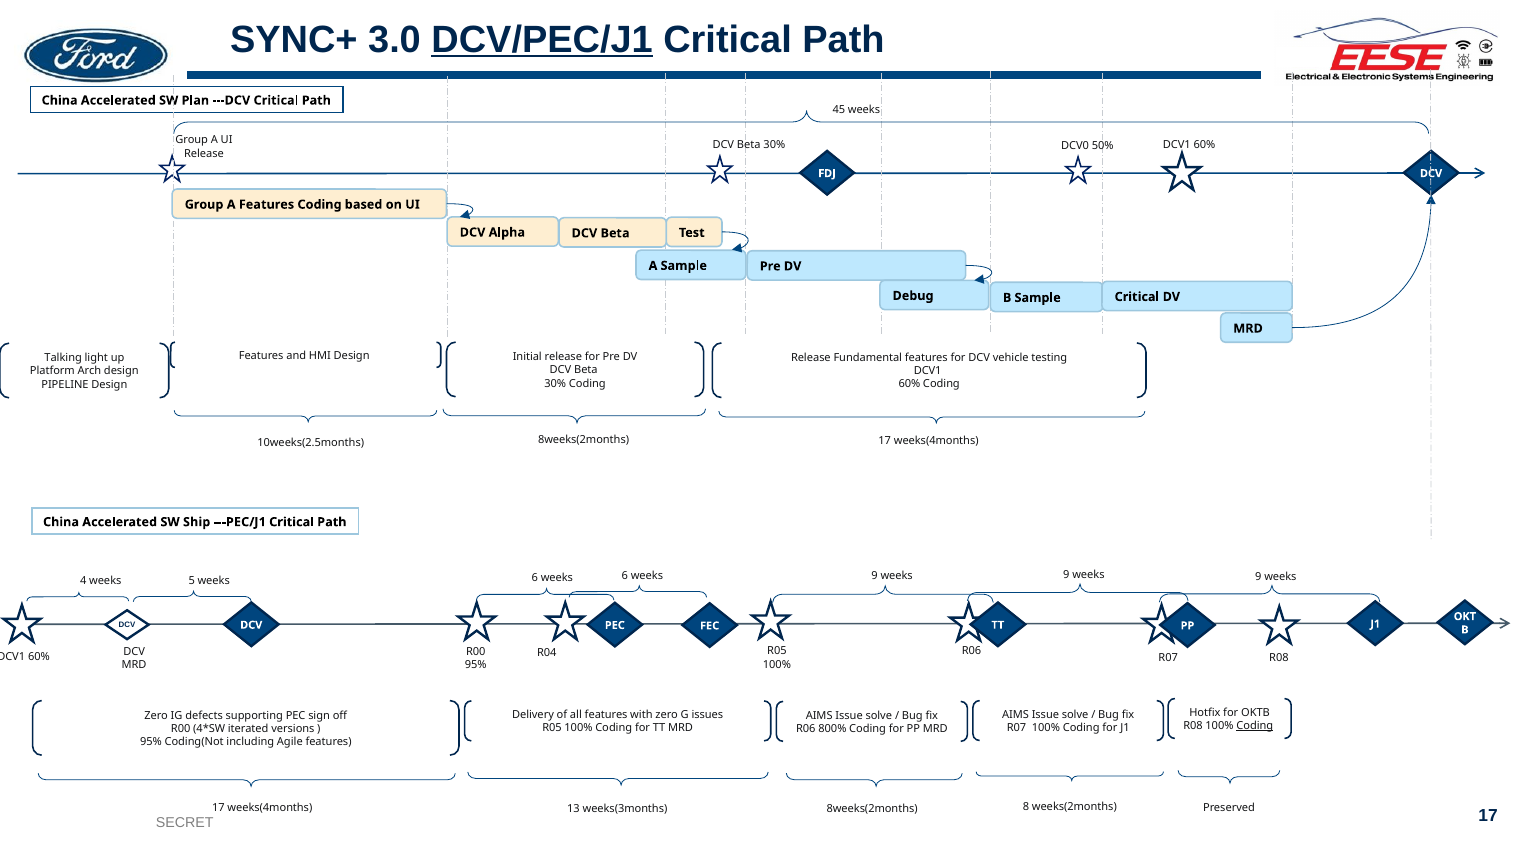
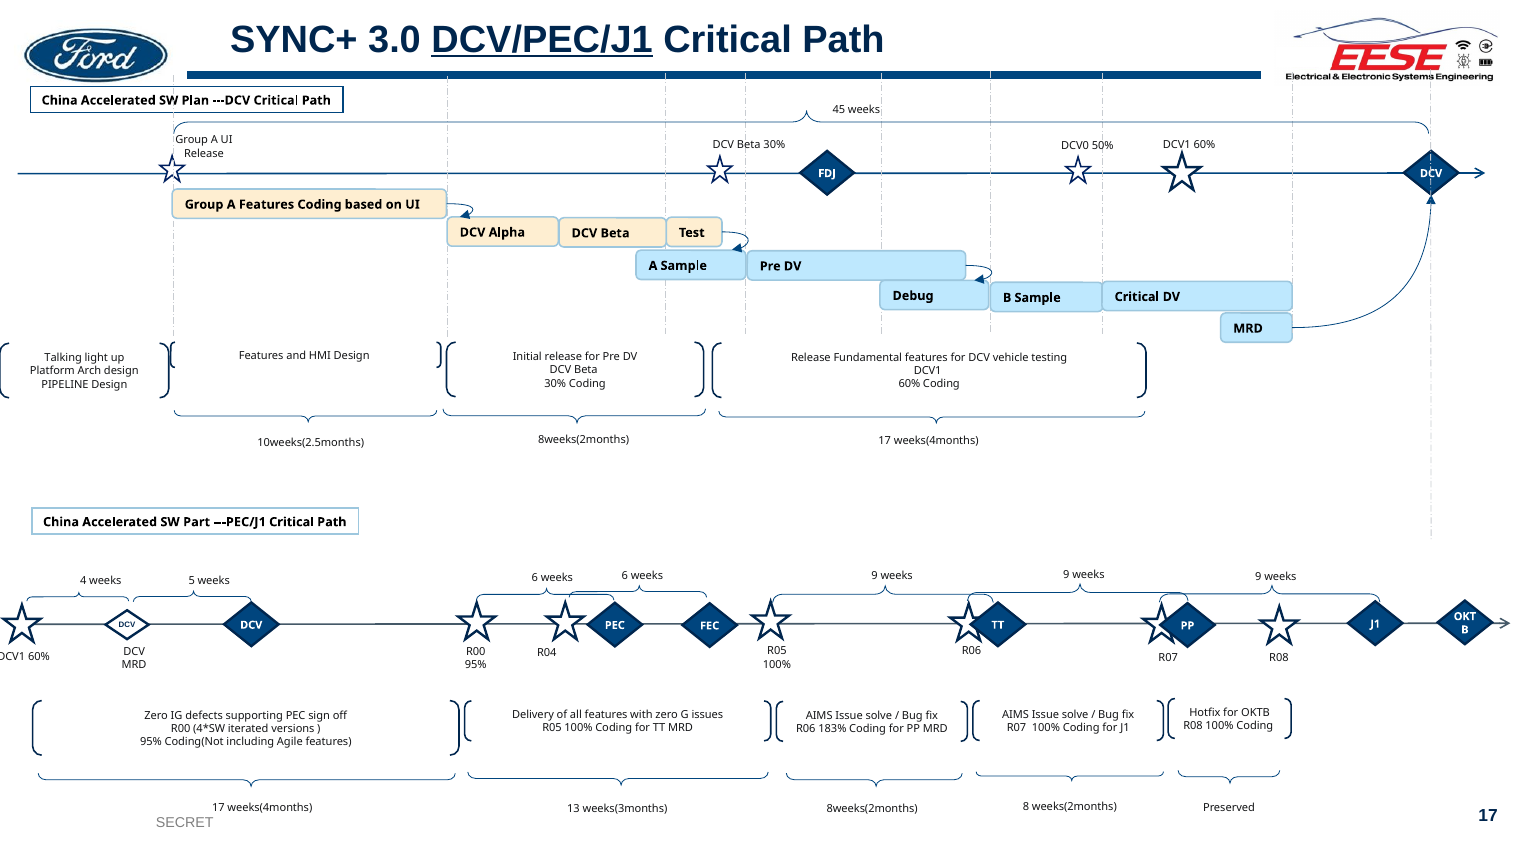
Ship: Ship -> Part (197, 522)
Coding underline: present -> none (1255, 726)
800%: 800% -> 183% (832, 729)
